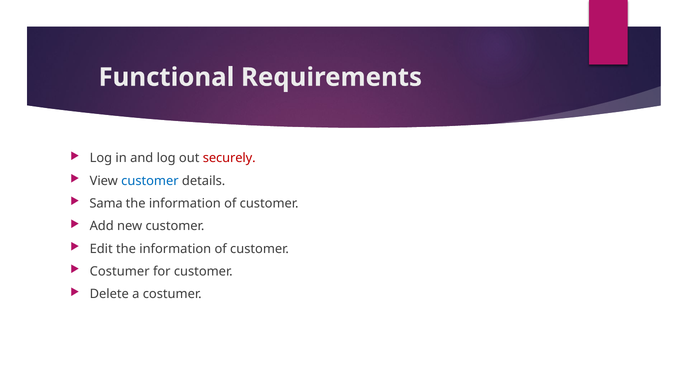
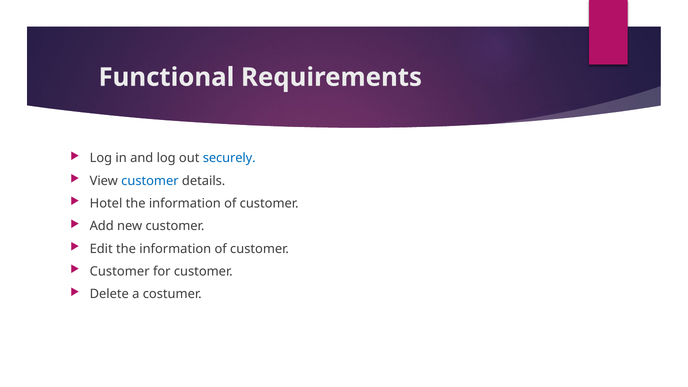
securely colour: red -> blue (229, 158)
Sama: Sama -> Hotel (106, 203)
Costumer: Costumer -> Customer (120, 271)
